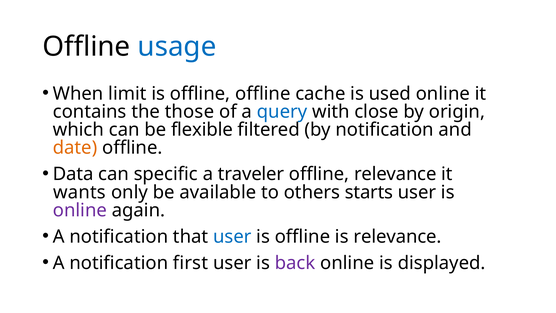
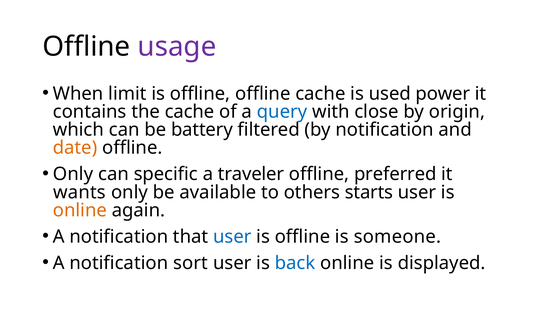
usage colour: blue -> purple (177, 47)
used online: online -> power (443, 94)
the those: those -> cache (190, 112)
flexible: flexible -> battery (202, 130)
Data: Data -> Only (73, 174)
offline relevance: relevance -> preferred (395, 174)
online colour: purple -> orange (80, 210)
is relevance: relevance -> someone (397, 236)
first: first -> sort (191, 263)
back colour: purple -> blue (295, 263)
